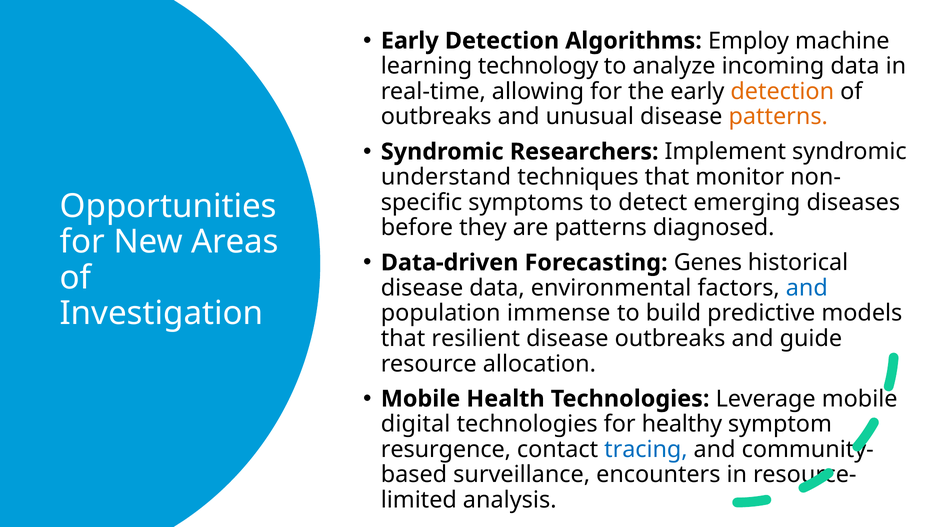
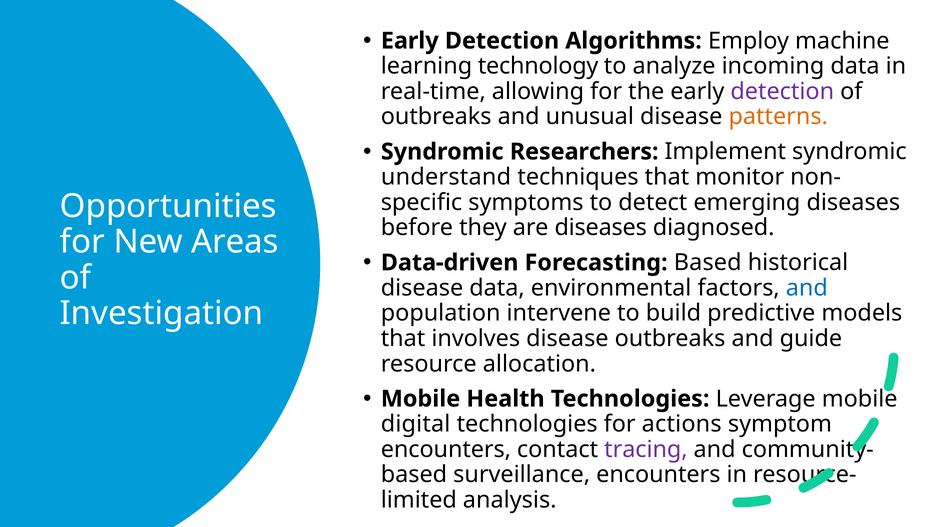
detection colour: orange -> purple (782, 91)
are patterns: patterns -> diseases (601, 228)
Forecasting Genes: Genes -> Based (708, 263)
immense: immense -> intervene (559, 313)
resilient: resilient -> involves (476, 339)
healthy: healthy -> actions (682, 424)
resurgence: resurgence -> encounters (446, 449)
tracing colour: blue -> purple (646, 449)
